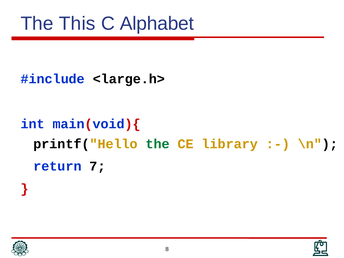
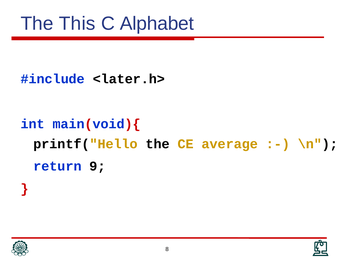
<large.h>: <large.h> -> <later.h> (129, 79)
the colour: green -> black (158, 144)
library: library -> average (230, 144)
7: 7 -> 9 (98, 166)
